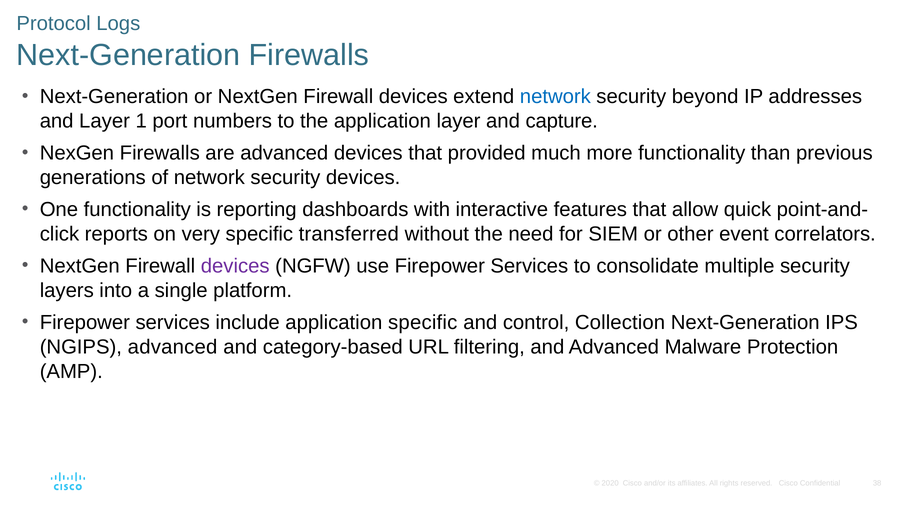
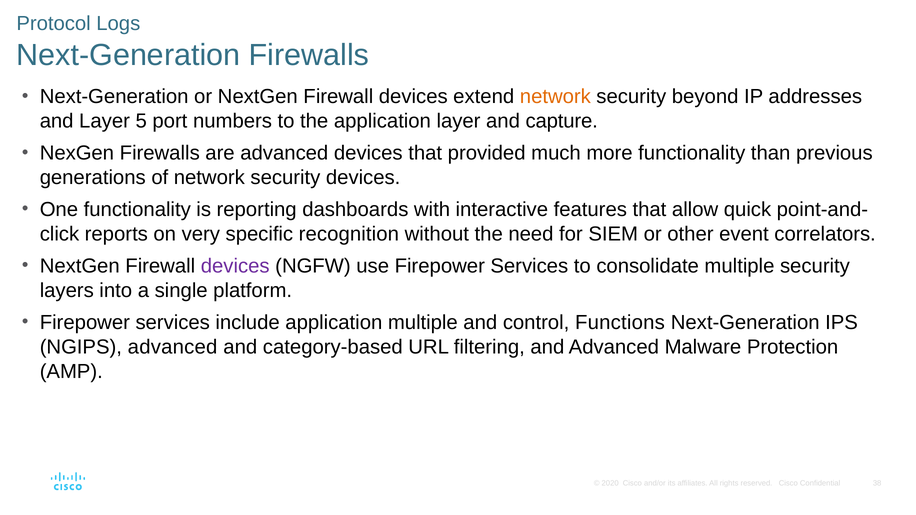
network colour: blue -> orange (555, 97)
1: 1 -> 5 (141, 121)
transferred: transferred -> recognition (349, 234)
application specific: specific -> multiple (423, 323)
Collection: Collection -> Functions (620, 323)
